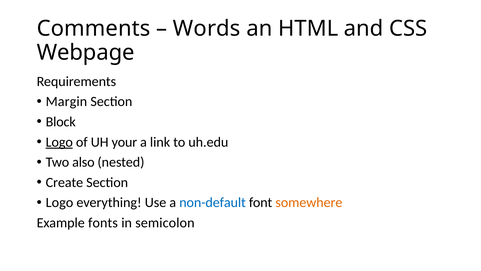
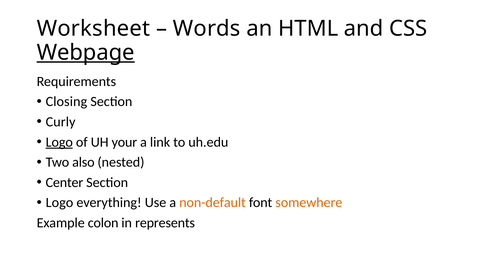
Comments: Comments -> Worksheet (93, 29)
Webpage underline: none -> present (86, 52)
Margin: Margin -> Closing (66, 101)
Block: Block -> Curly (61, 122)
Create: Create -> Center (64, 182)
non-default colour: blue -> orange (213, 202)
fonts: fonts -> colon (103, 222)
semicolon: semicolon -> represents (165, 222)
